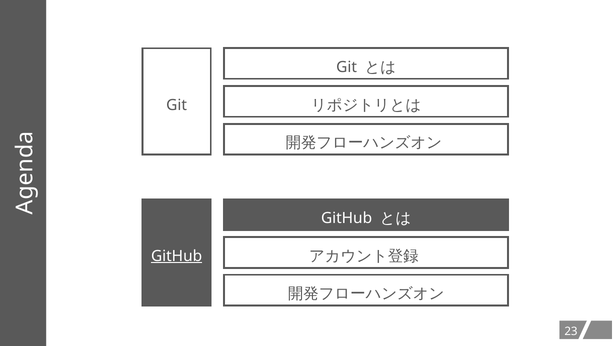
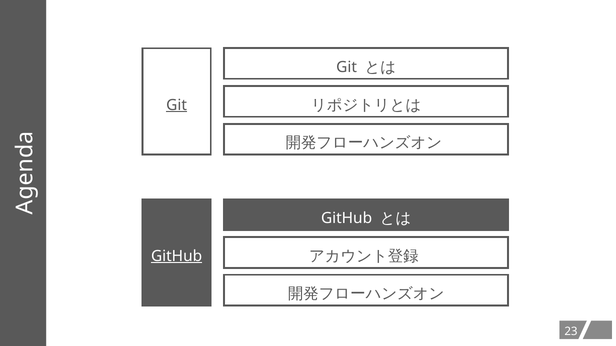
Git underline: none -> present (177, 105)
